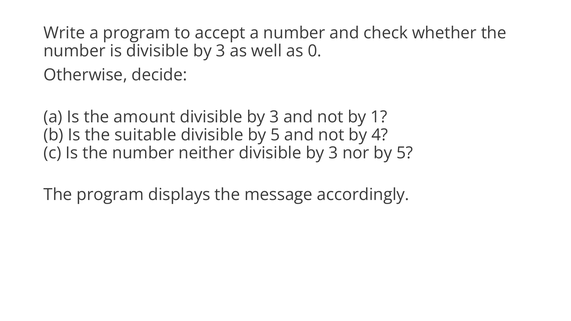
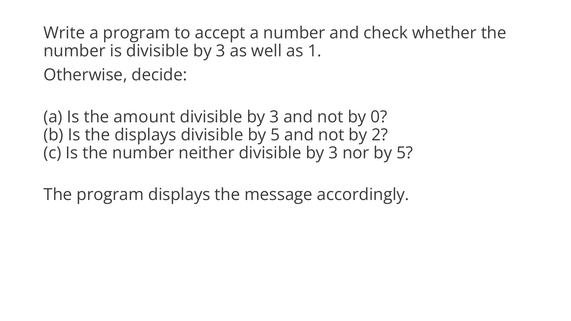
0: 0 -> 1 (315, 51)
1: 1 -> 0 (379, 117)
the suitable: suitable -> displays (145, 135)
4: 4 -> 2 (380, 135)
